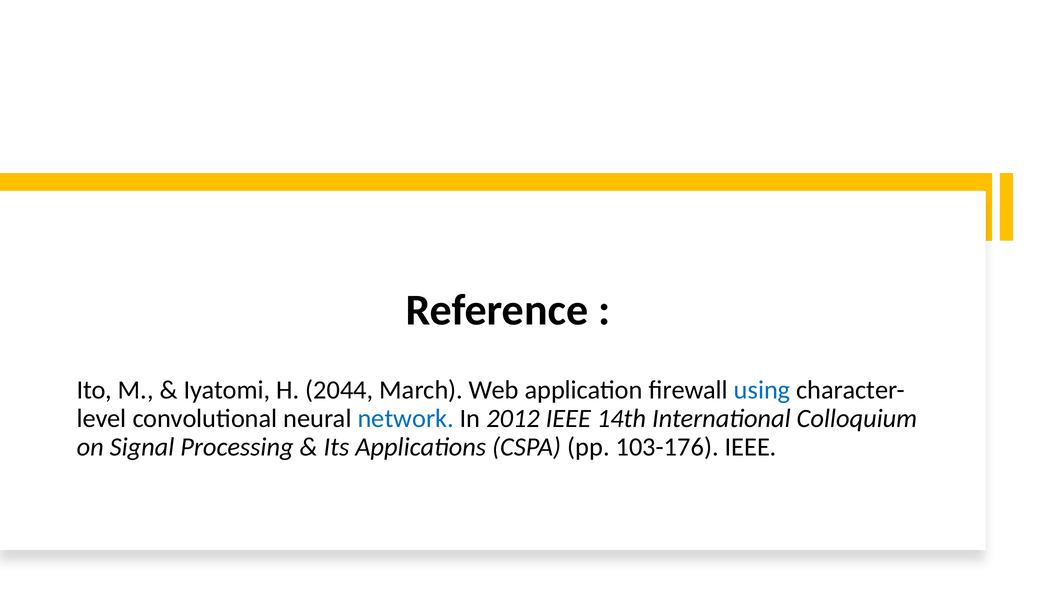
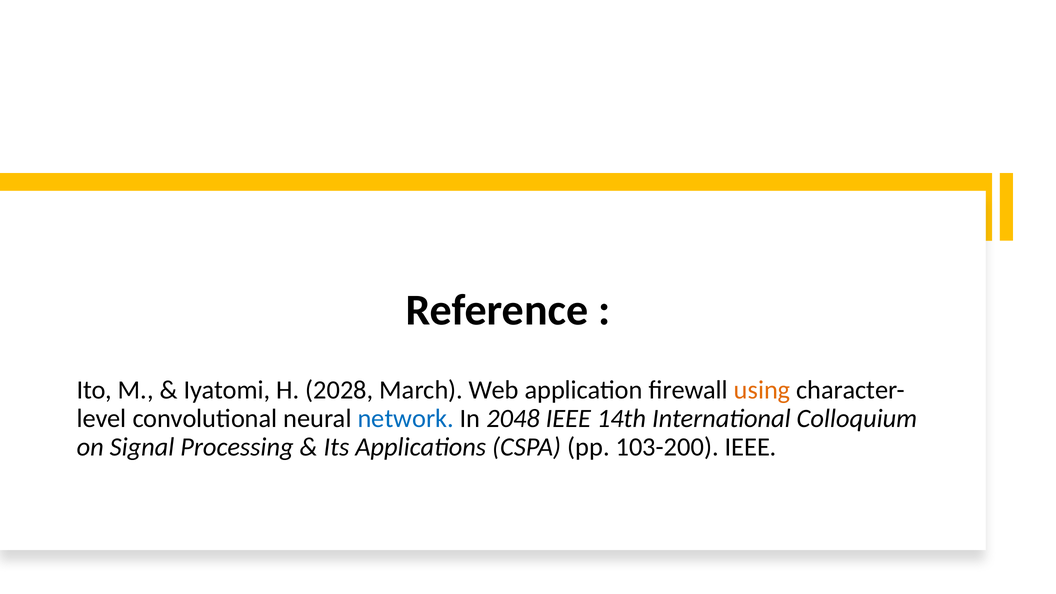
2044: 2044 -> 2028 (339, 390)
using colour: blue -> orange (762, 390)
2012: 2012 -> 2048 (513, 418)
103-176: 103-176 -> 103-200 (667, 447)
